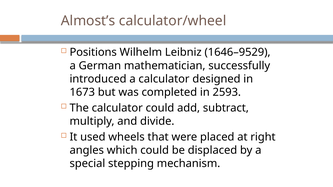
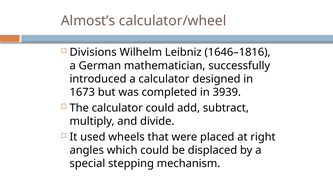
Positions: Positions -> Divisions (93, 52)
1646–9529: 1646–9529 -> 1646–1816 (238, 52)
2593: 2593 -> 3939 (227, 92)
